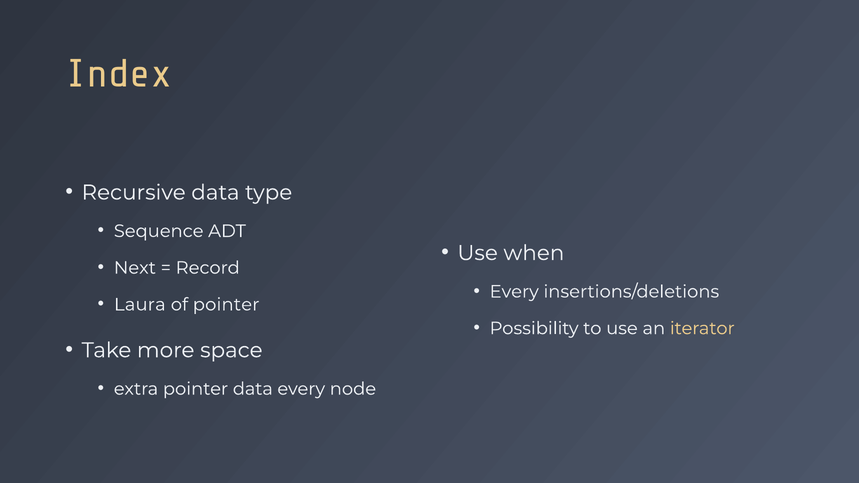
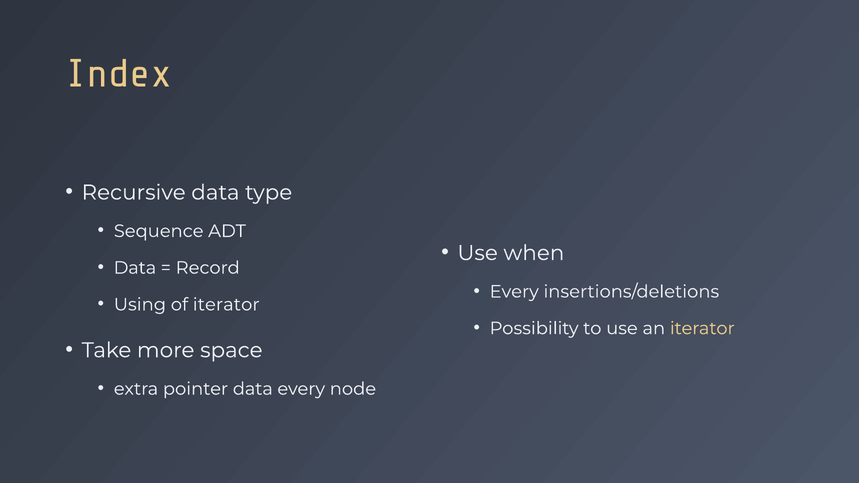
Next: Next -> Data (135, 268)
Laura: Laura -> Using (140, 305)
of pointer: pointer -> iterator (226, 305)
